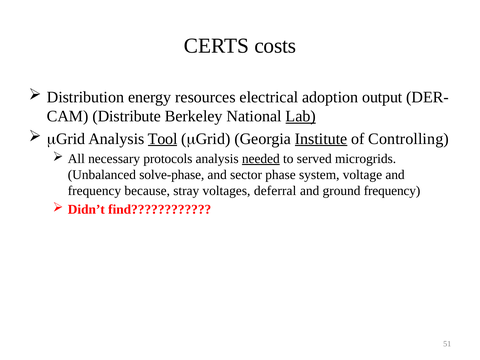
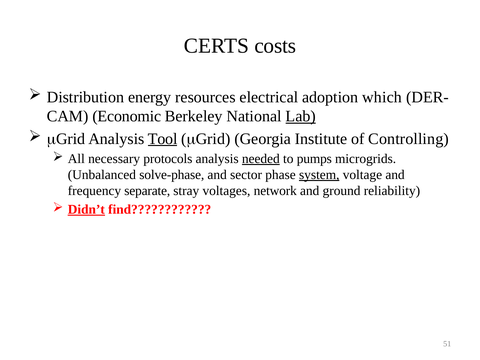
output: output -> which (382, 97)
Distribute: Distribute -> Economic (127, 116)
Institute underline: present -> none (321, 139)
served: served -> pumps (314, 159)
system underline: none -> present (319, 175)
because: because -> separate (147, 191)
deferral: deferral -> network (275, 191)
ground frequency: frequency -> reliability (392, 191)
Didn’t underline: none -> present (86, 209)
